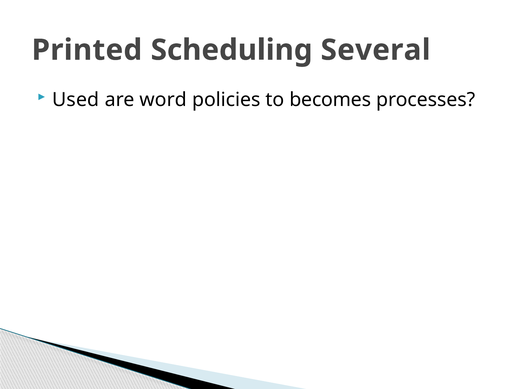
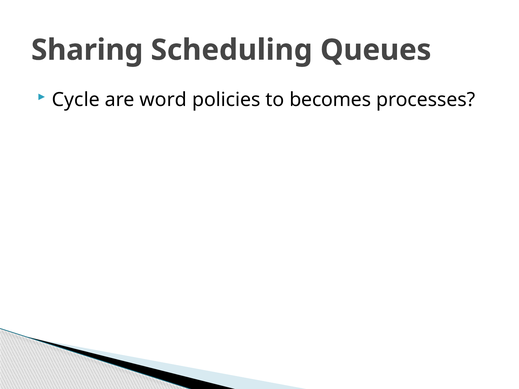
Printed: Printed -> Sharing (87, 50)
Several: Several -> Queues (376, 50)
Used: Used -> Cycle (76, 100)
